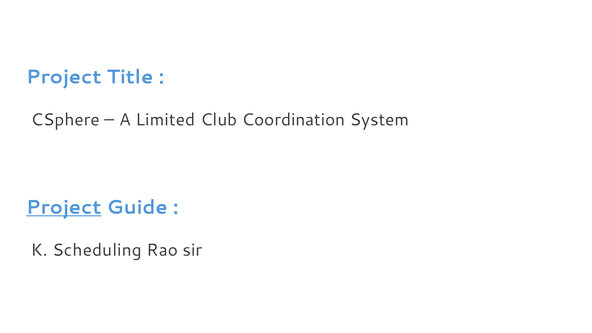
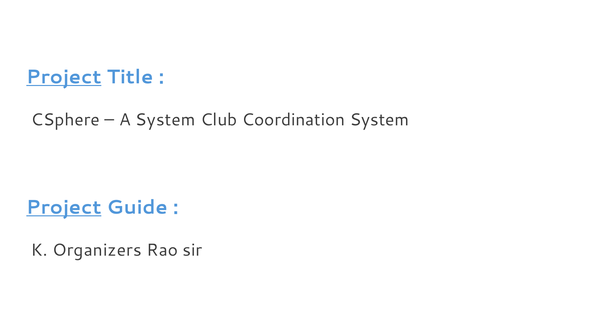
Project underline: none -> present (64, 77)
A Limited: Limited -> System (165, 120)
Scheduling: Scheduling -> Organizers (97, 250)
